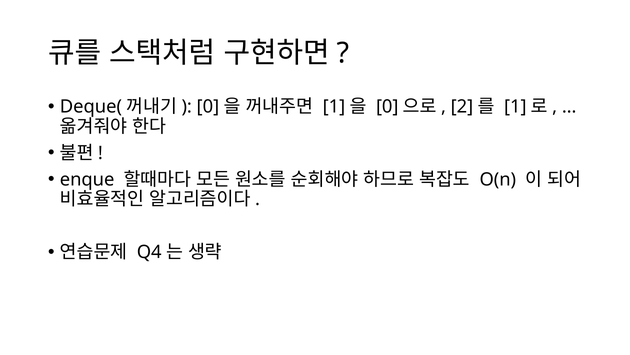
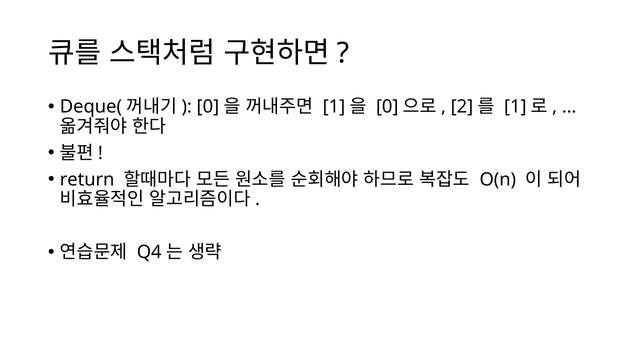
enque: enque -> return (87, 179)
